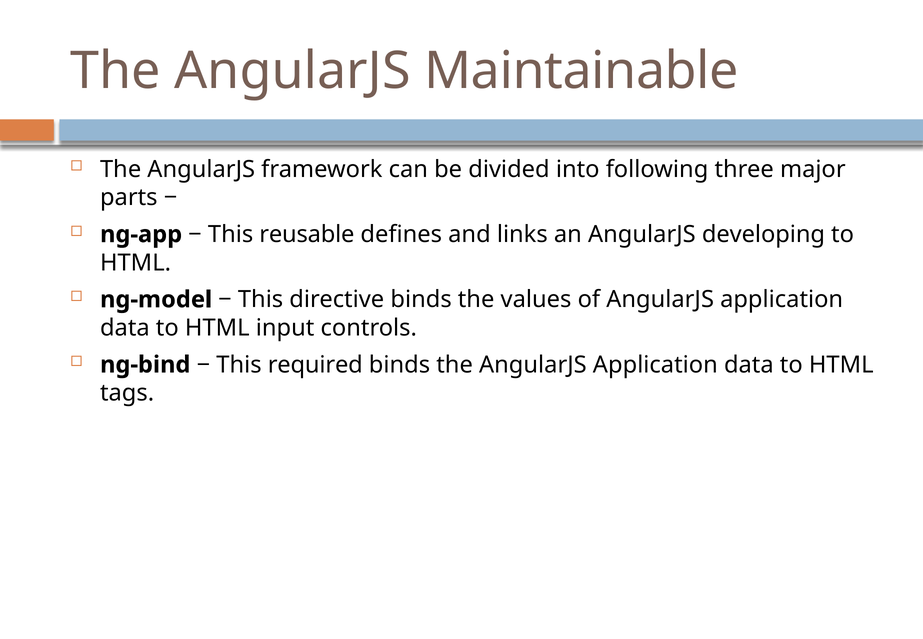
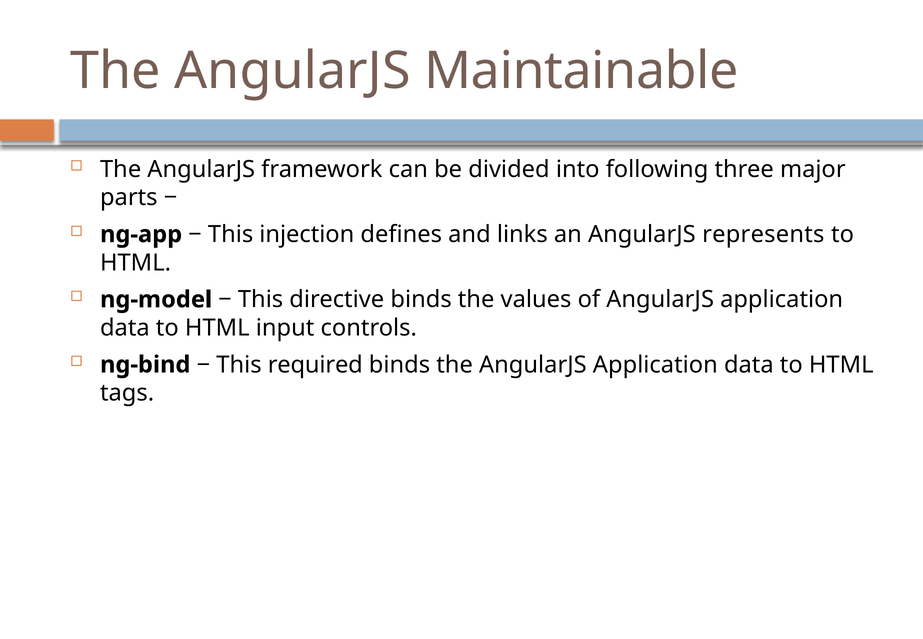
reusable: reusable -> injection (307, 234)
developing: developing -> represents (763, 234)
